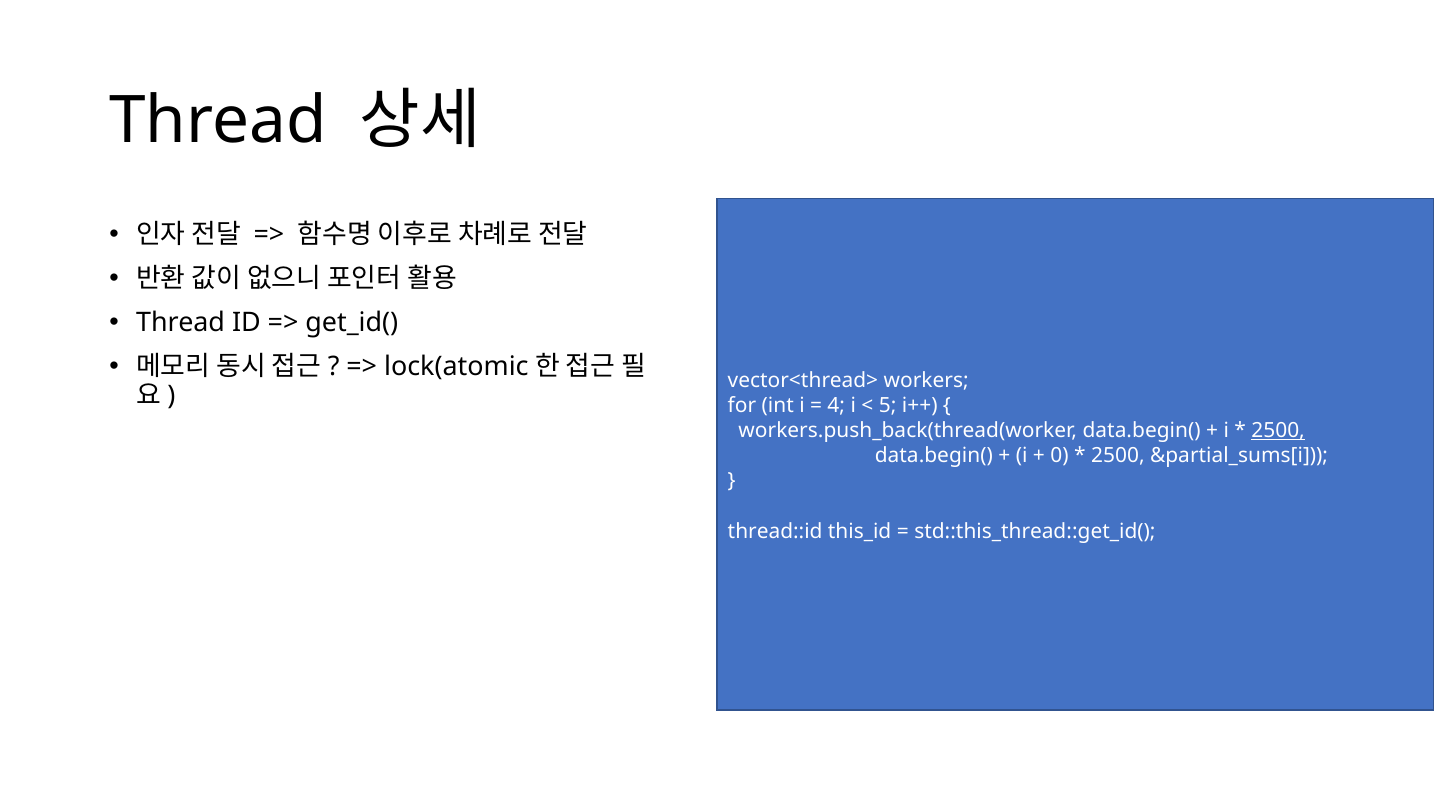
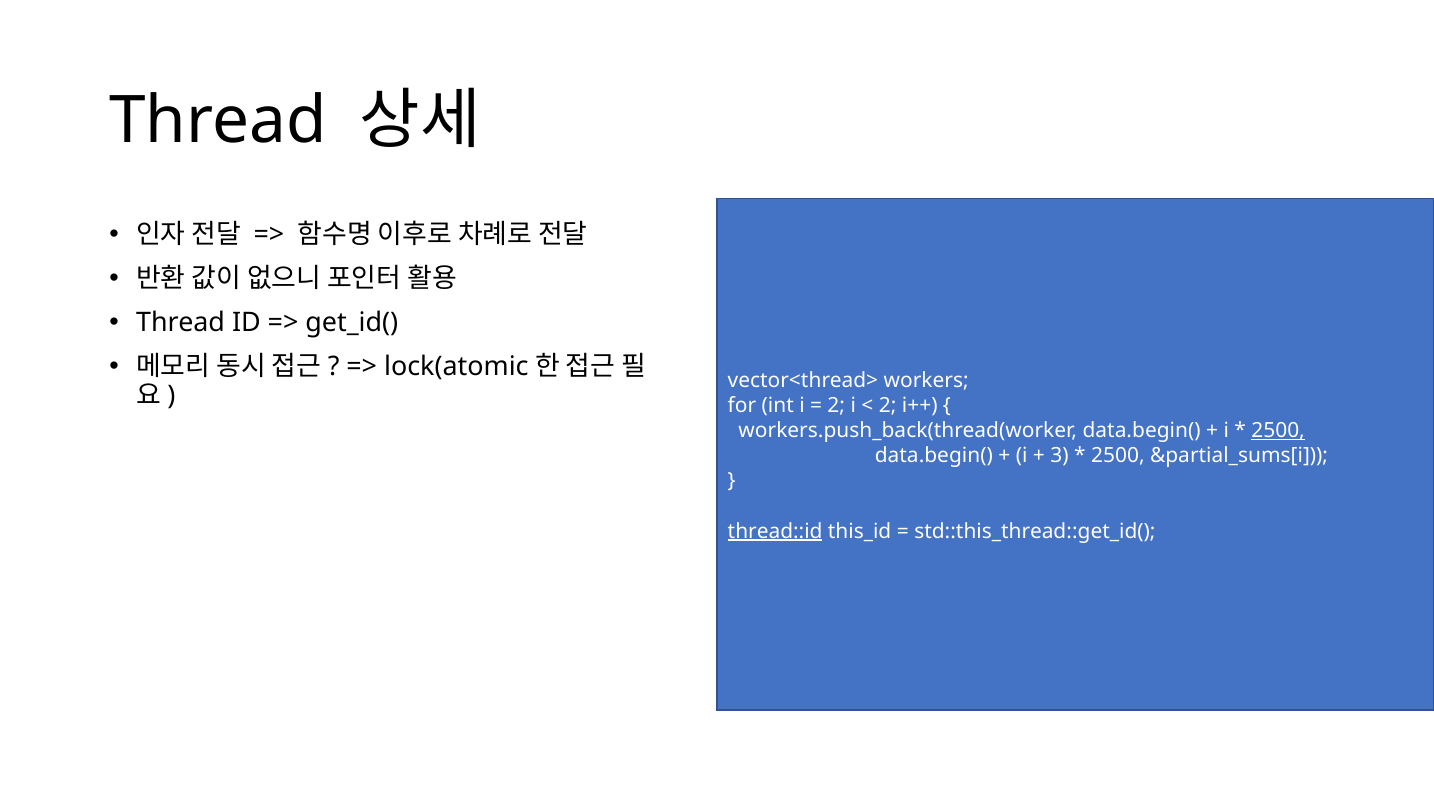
4: 4 -> 2 (836, 406)
5: 5 -> 2 (888, 406)
0: 0 -> 3 (1060, 456)
thread::id underline: none -> present (775, 532)
